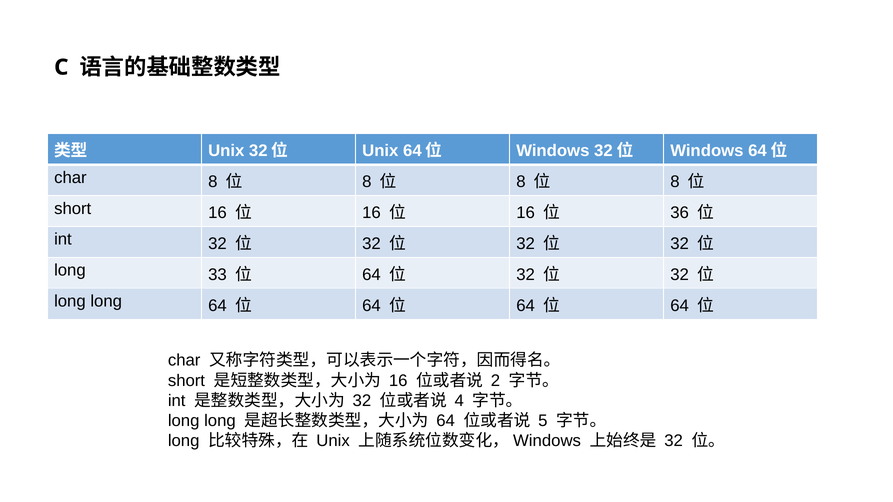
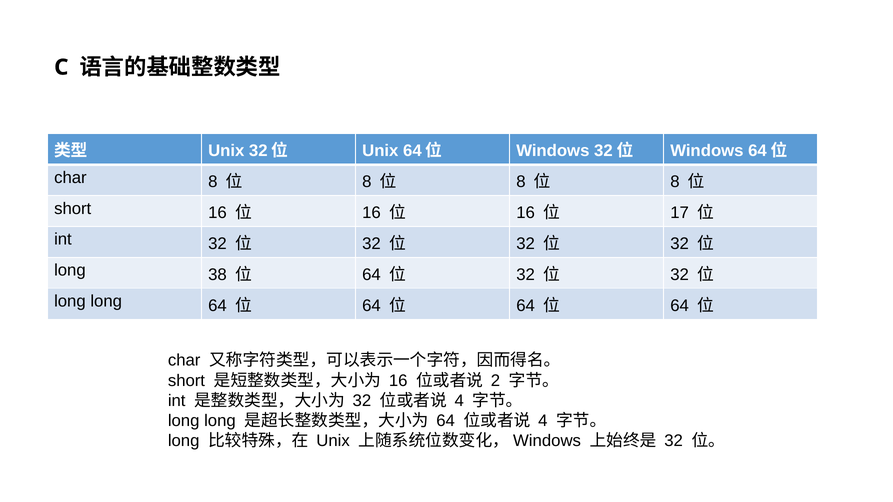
36: 36 -> 17 (680, 213)
33: 33 -> 38 (217, 275)
5: 5 -> 4 (543, 421)
